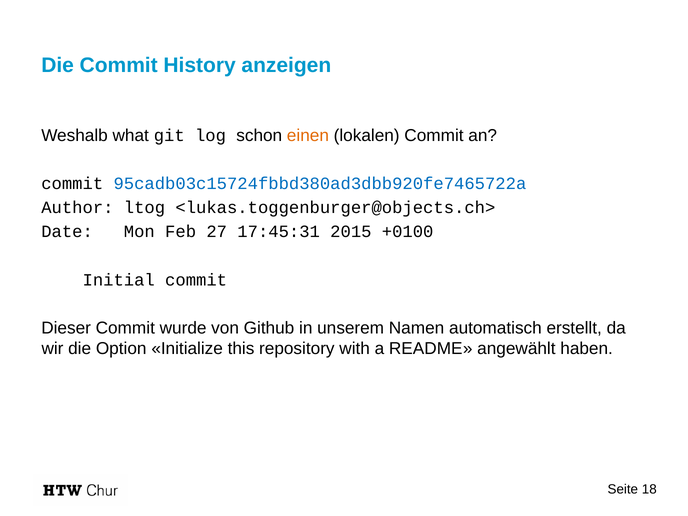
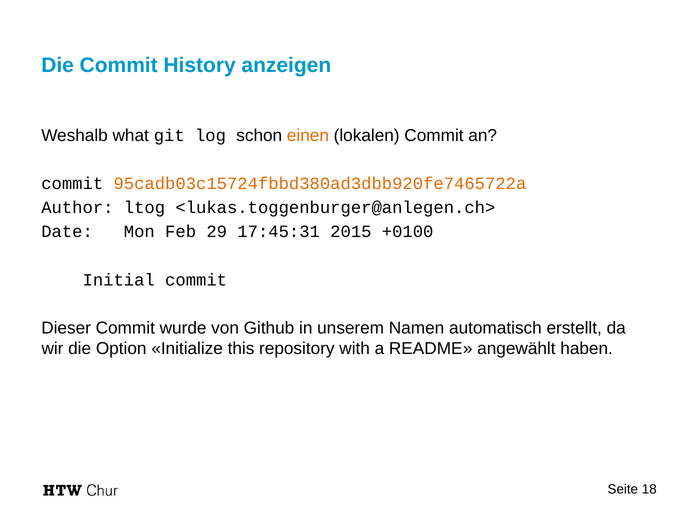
95cadb03c15724fbbd380ad3dbb920fe7465722a colour: blue -> orange (320, 184)
<lukas.toggenburger@objects.ch>: <lukas.toggenburger@objects.ch> -> <lukas.toggenburger@anlegen.ch> (335, 208)
27: 27 -> 29 (217, 232)
